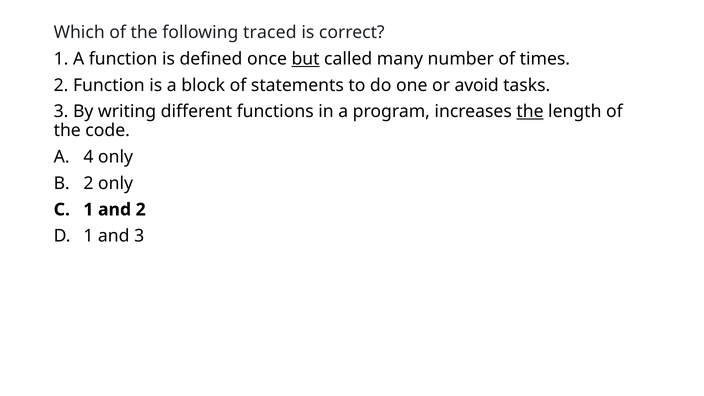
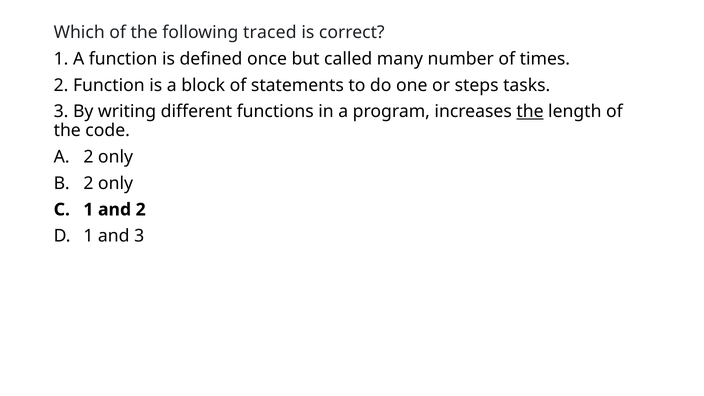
but underline: present -> none (306, 59)
avoid: avoid -> steps (477, 85)
A 4: 4 -> 2 (88, 157)
